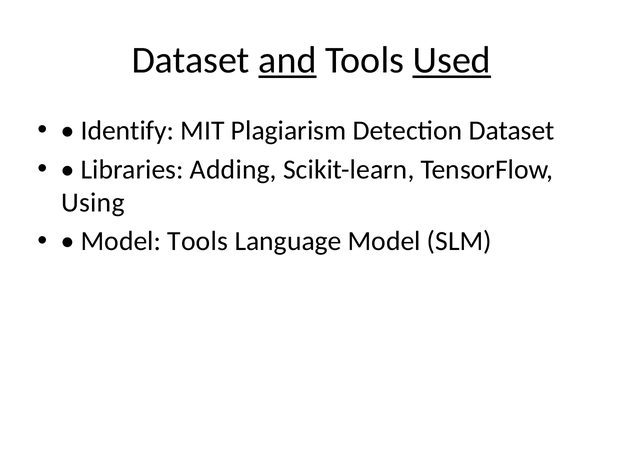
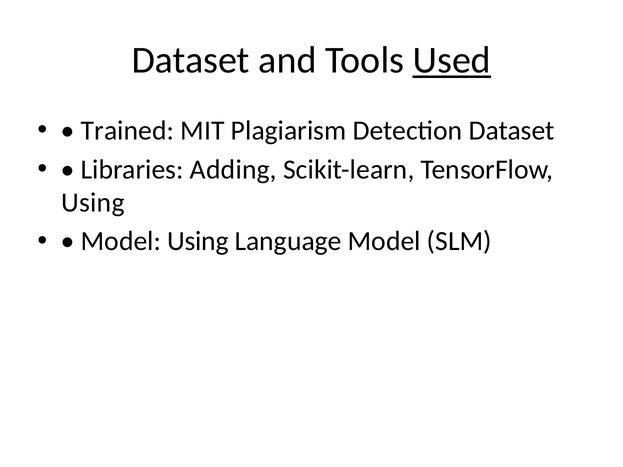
and underline: present -> none (287, 60)
Identify: Identify -> Trained (127, 131)
Model Tools: Tools -> Using (198, 241)
